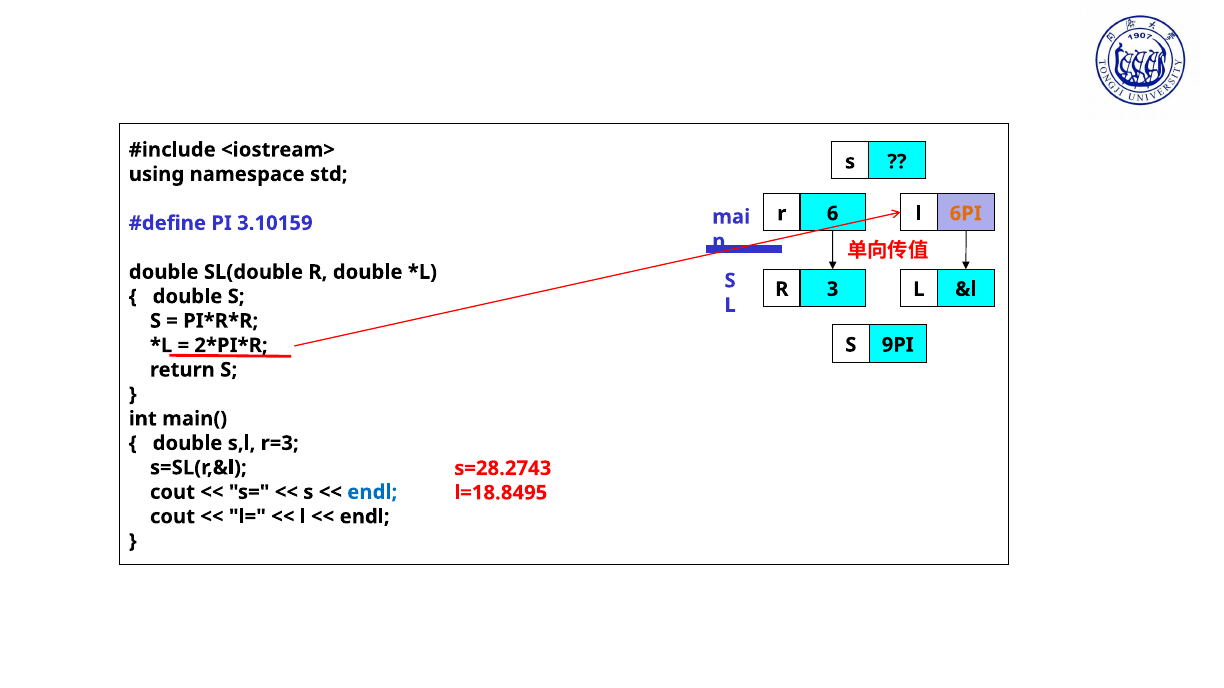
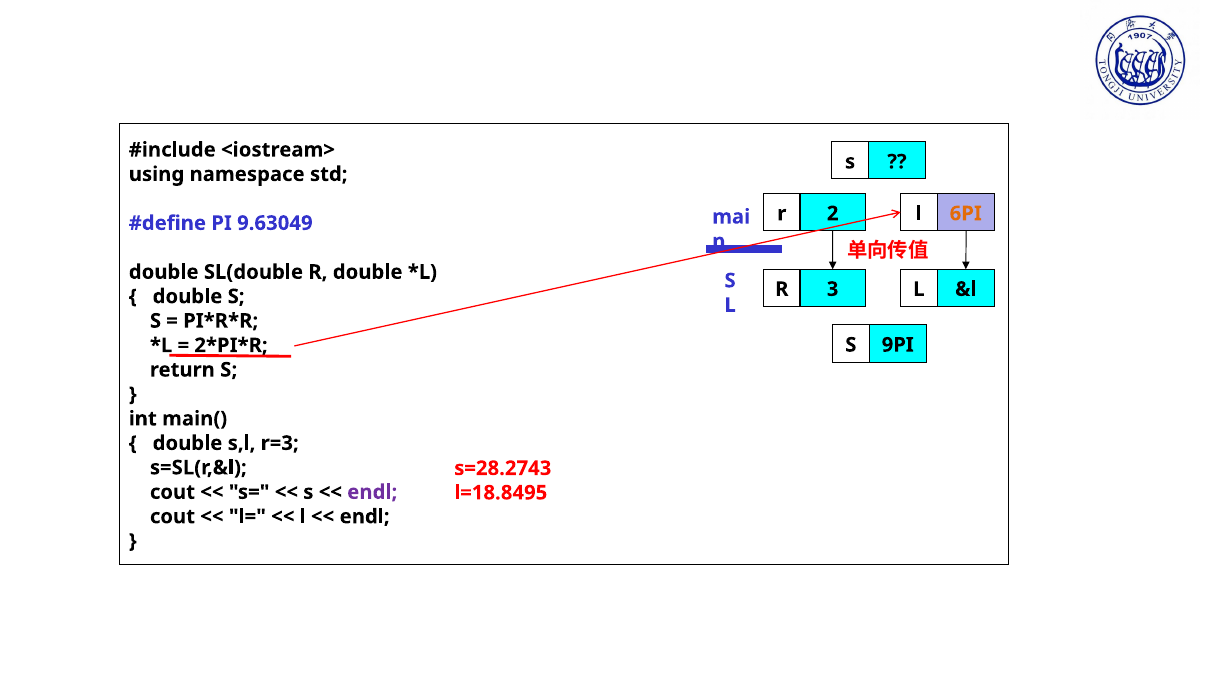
6: 6 -> 2 (833, 214)
3.10159: 3.10159 -> 9.63049 (275, 223)
endl colour: blue -> purple (372, 492)
